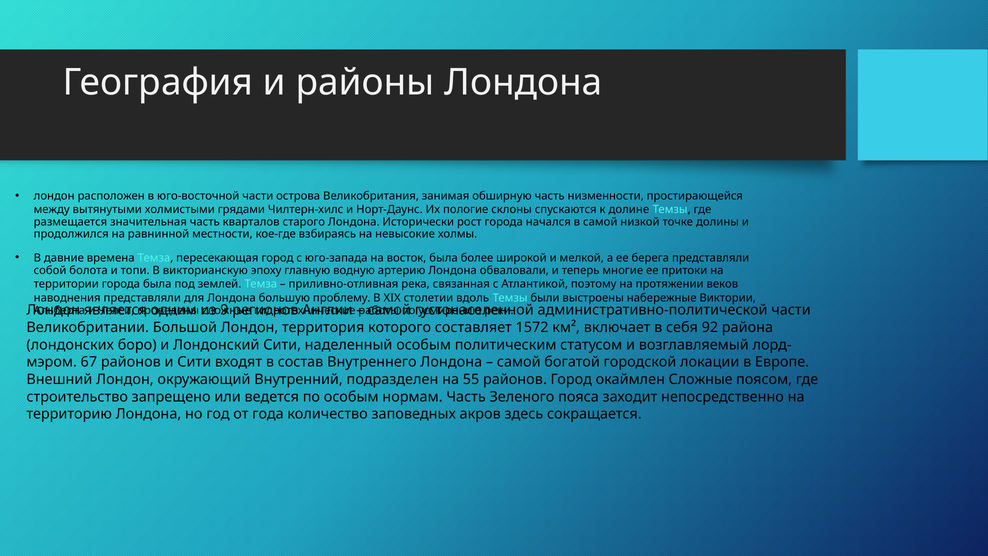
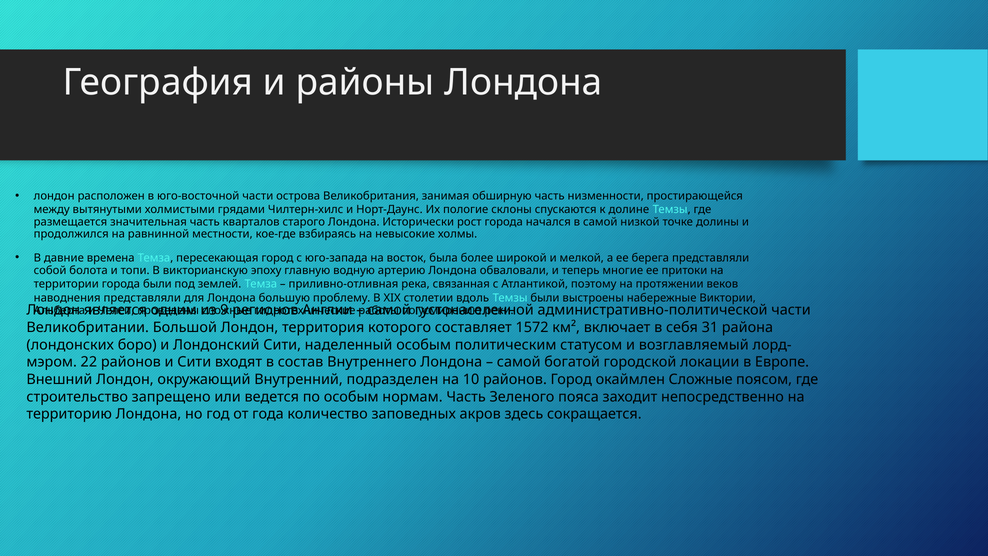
города была: была -> были (157, 284)
92: 92 -> 31 (710, 327)
67: 67 -> 22 (89, 362)
55: 55 -> 10 (471, 379)
